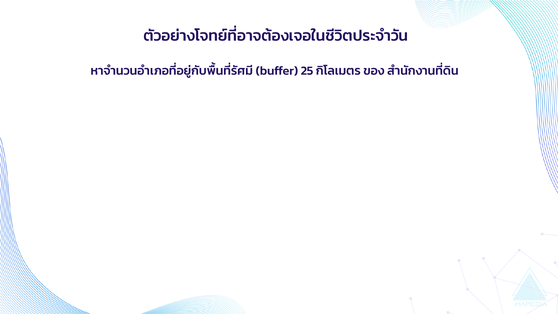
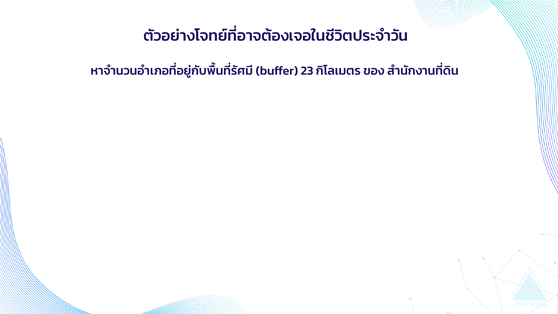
25: 25 -> 23 (307, 71)
